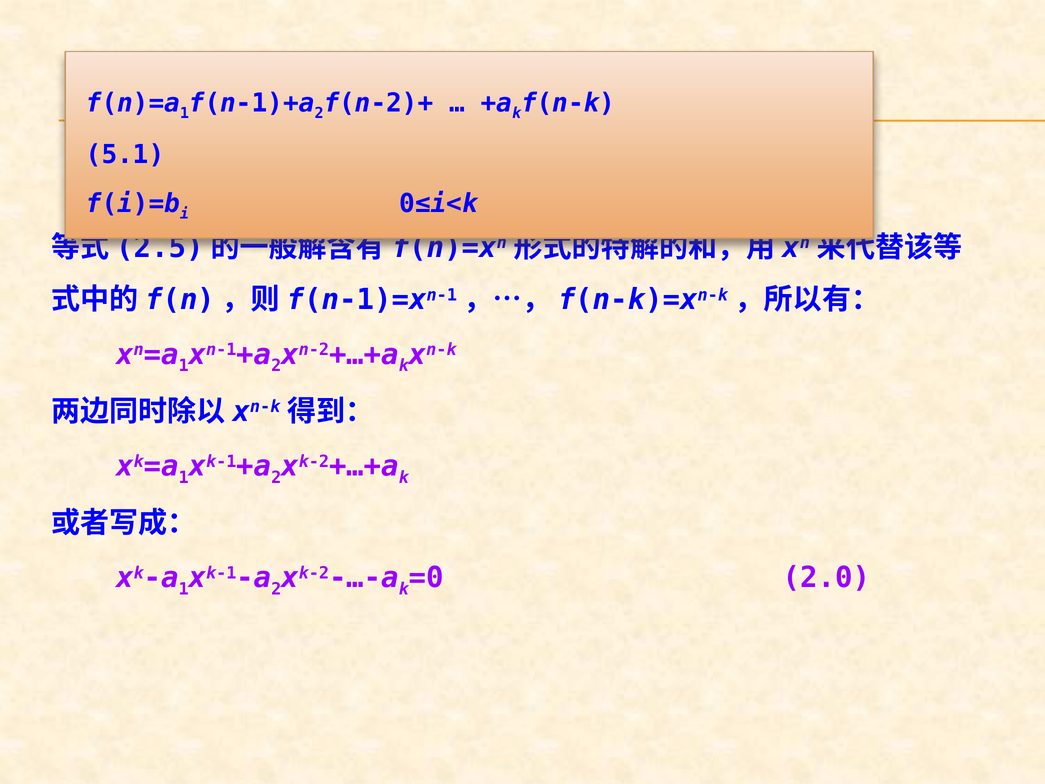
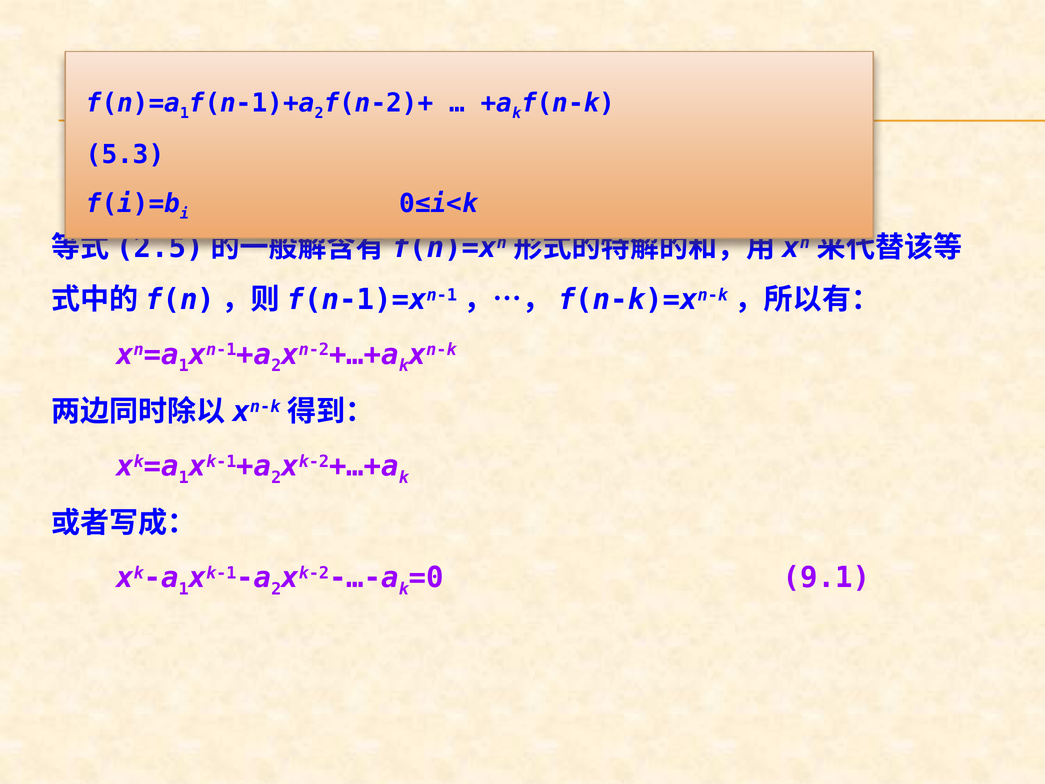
5.1: 5.1 -> 5.3 (125, 154)
2.0: 2.0 -> 9.1 (826, 578)
